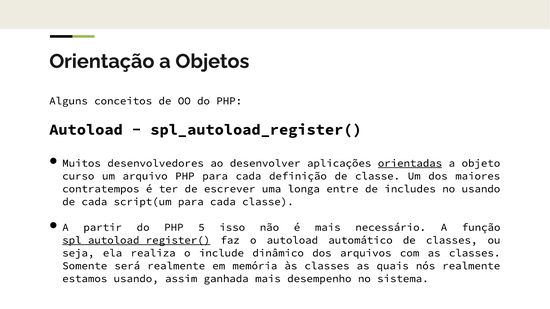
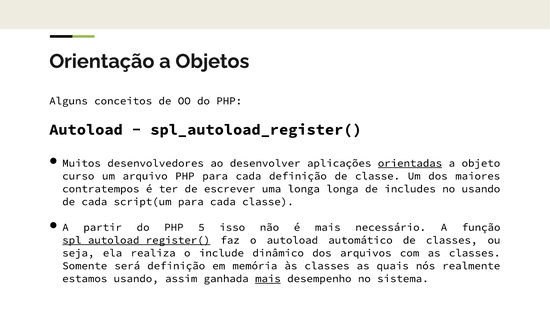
longa entre: entre -> longa (342, 189)
será realmente: realmente -> definição (176, 266)
mais underline: none -> present (268, 279)
